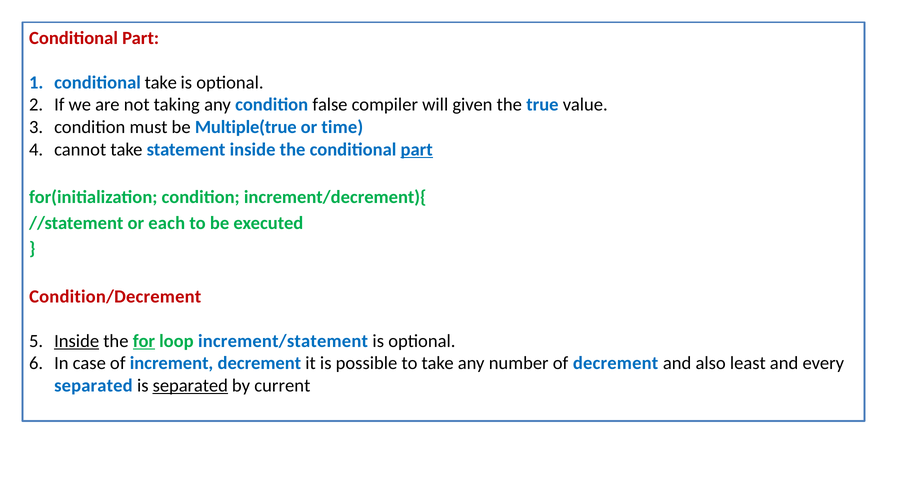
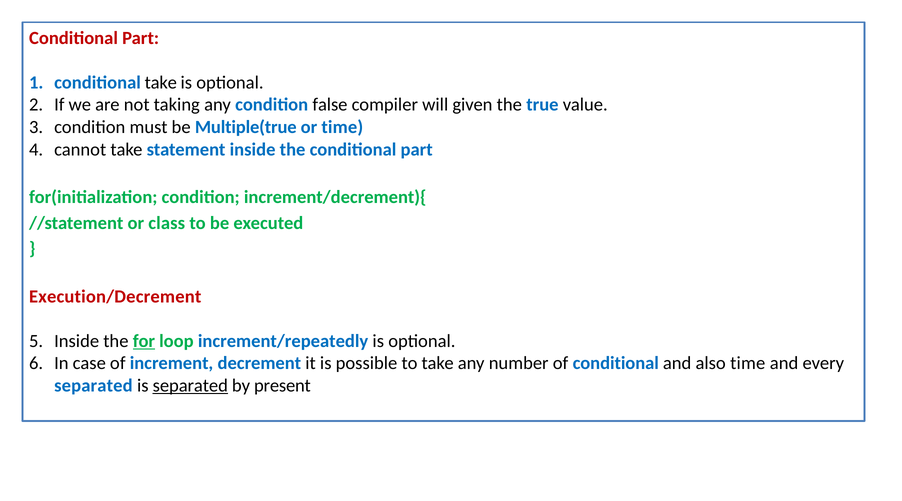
part underline: present -> none (417, 149)
each: each -> class (167, 223)
Condition/Decrement: Condition/Decrement -> Execution/Decrement (115, 296)
Inside underline: present -> none (77, 341)
increment/statement: increment/statement -> increment/repeatedly (283, 341)
of decrement: decrement -> conditional (616, 363)
also least: least -> time (748, 363)
current: current -> present (282, 386)
